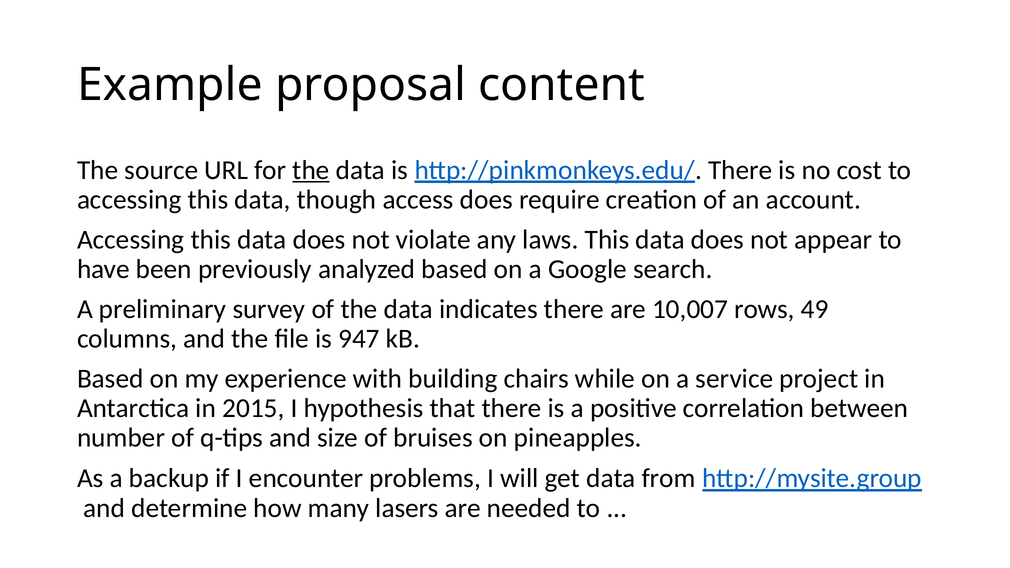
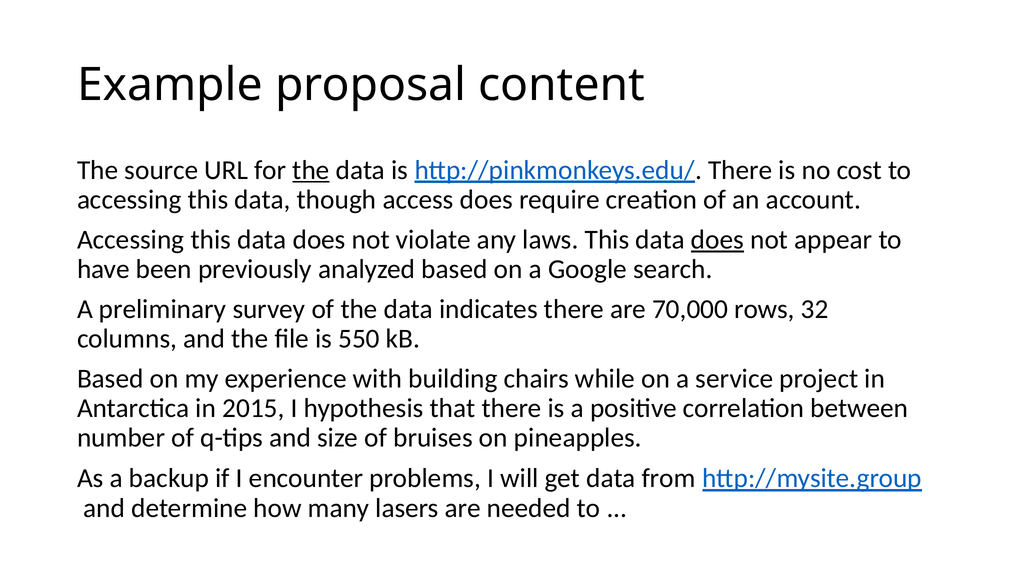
does underline: none -> present (717, 240)
10,007: 10,007 -> 70,000 (690, 309)
49: 49 -> 32 (815, 309)
947: 947 -> 550 (359, 339)
